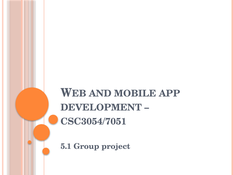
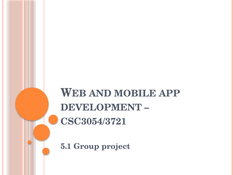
CSC3054/7051: CSC3054/7051 -> CSC3054/3721 (94, 121)
